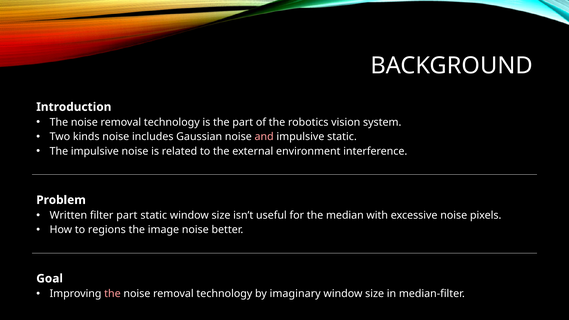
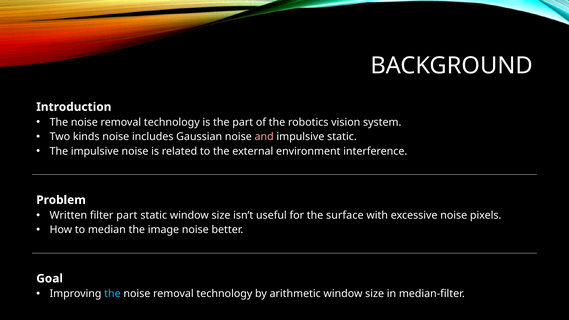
median: median -> surface (345, 215)
regions: regions -> median (107, 230)
the colour: pink -> light blue (112, 294)
imaginary: imaginary -> arithmetic (295, 294)
